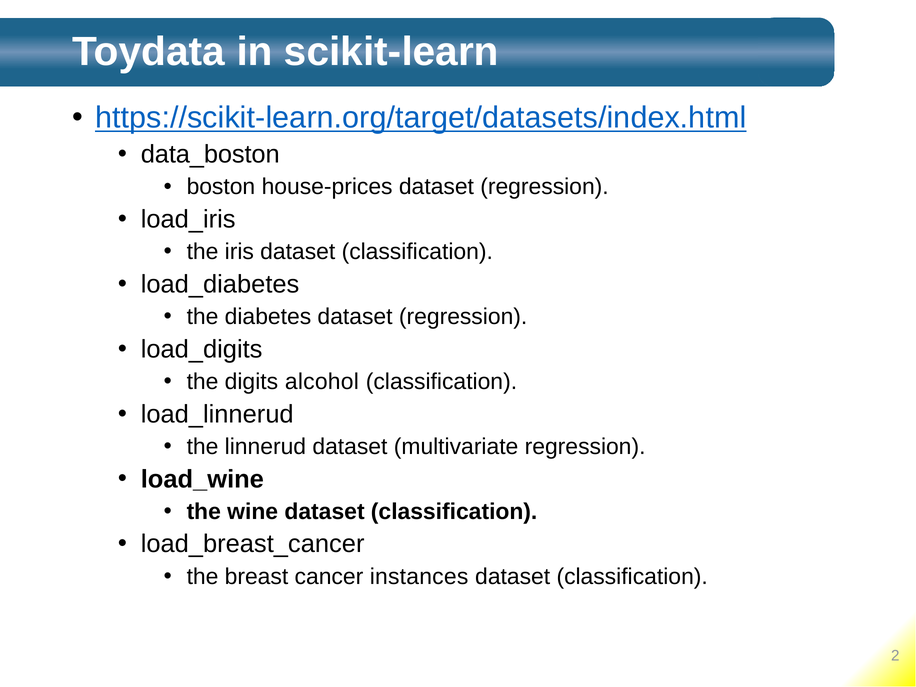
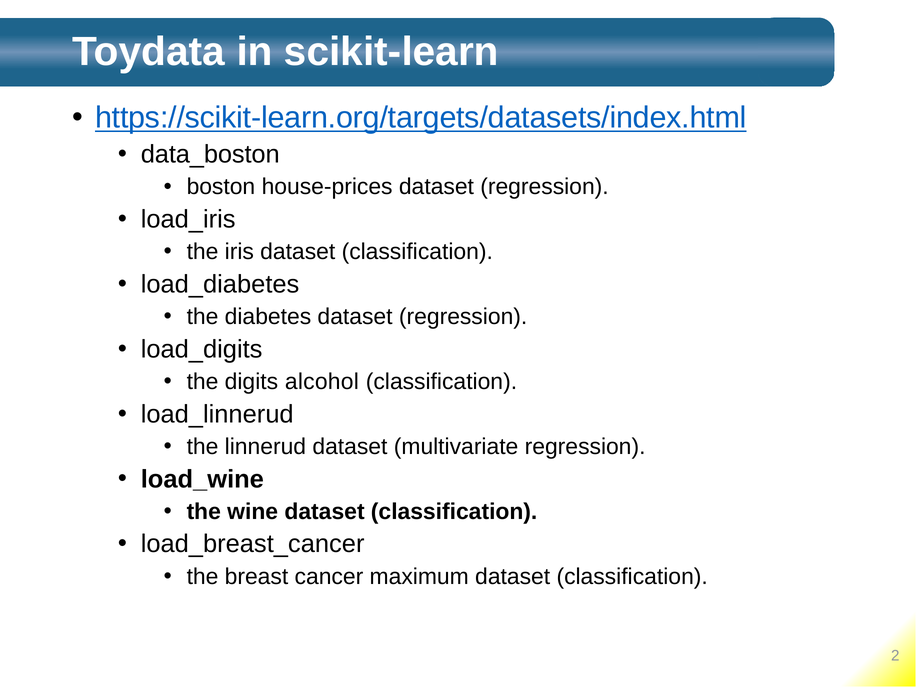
https://scikit-learn.org/target/datasets/index.html: https://scikit-learn.org/target/datasets/index.html -> https://scikit-learn.org/targets/datasets/index.html (421, 118)
instances: instances -> maximum (419, 577)
